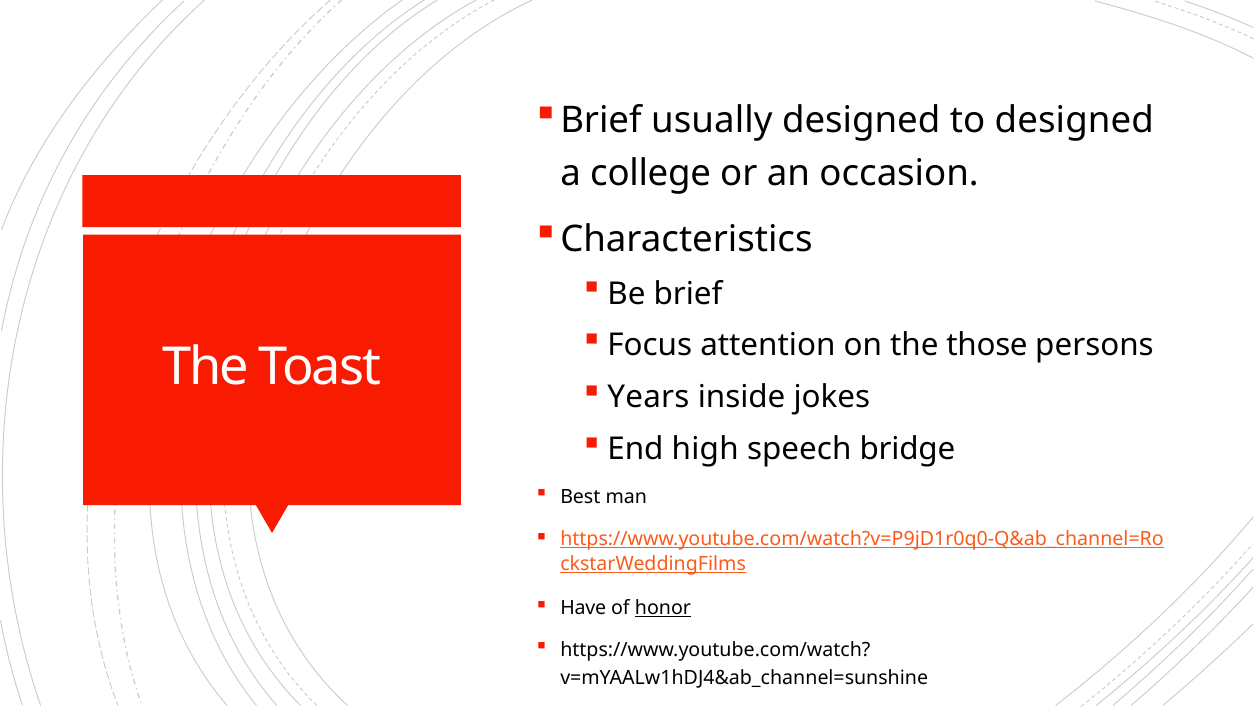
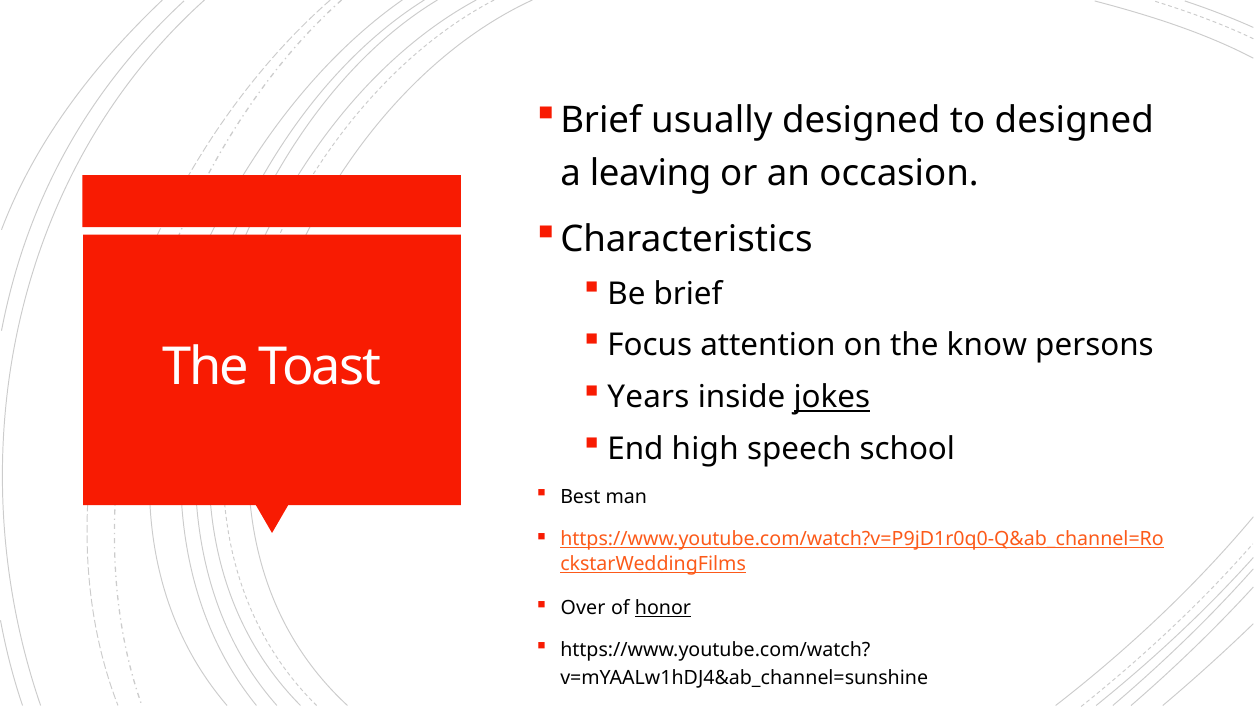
college: college -> leaving (651, 173)
those: those -> know (987, 345)
jokes underline: none -> present (832, 397)
bridge: bridge -> school (907, 449)
Have: Have -> Over (583, 608)
